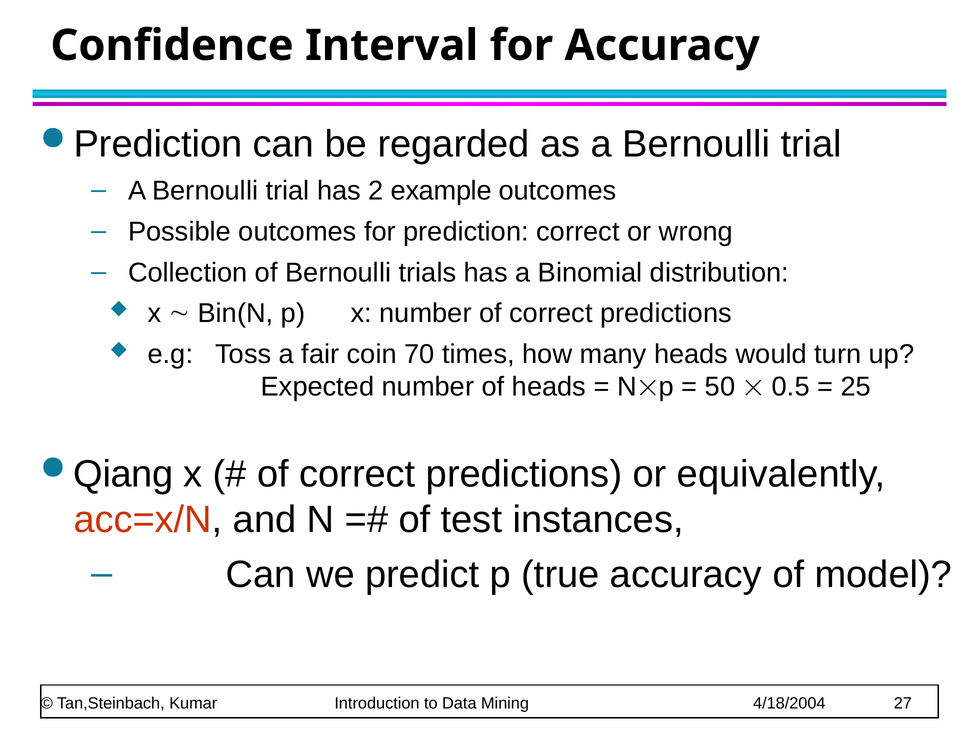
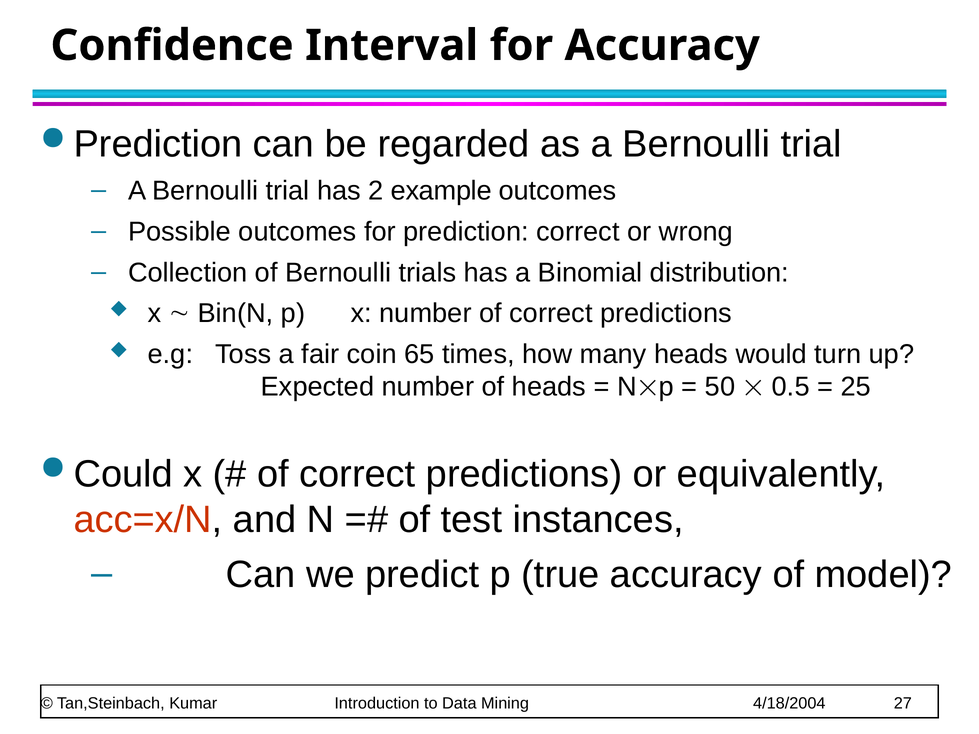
70: 70 -> 65 (419, 354)
Qiang: Qiang -> Could (123, 474)
